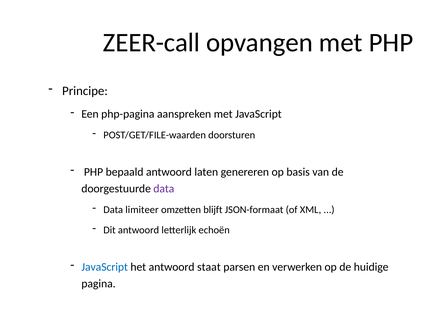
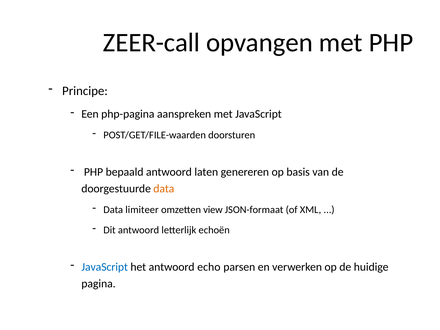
data colour: purple -> orange (164, 189)
blijft: blijft -> view (213, 210)
staat: staat -> echo (209, 267)
